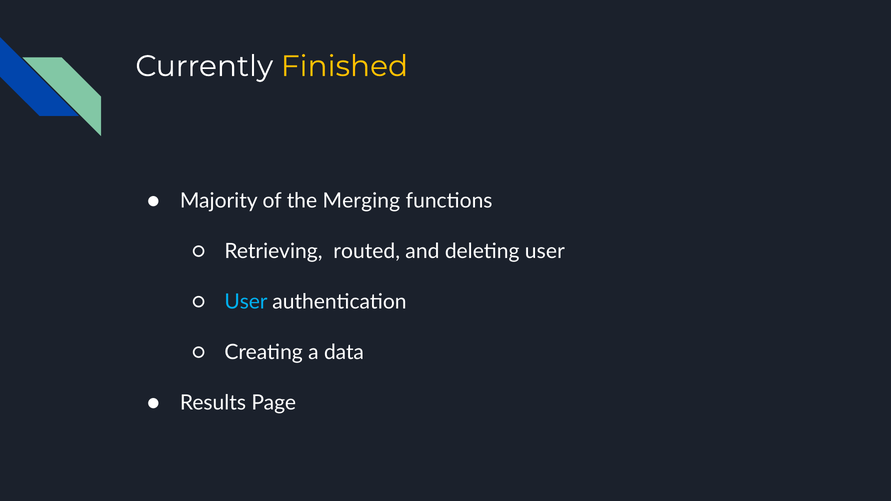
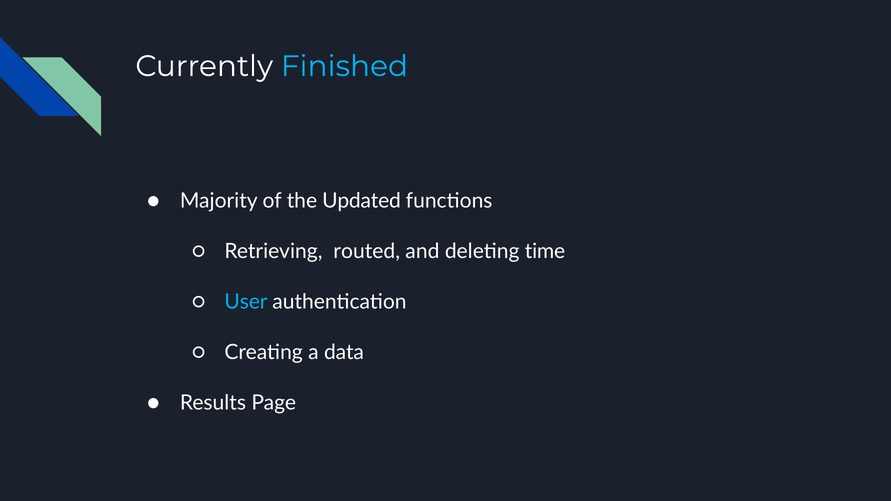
Finished colour: yellow -> light blue (344, 66)
Merging: Merging -> Updated (361, 201)
deleting user: user -> time (545, 251)
